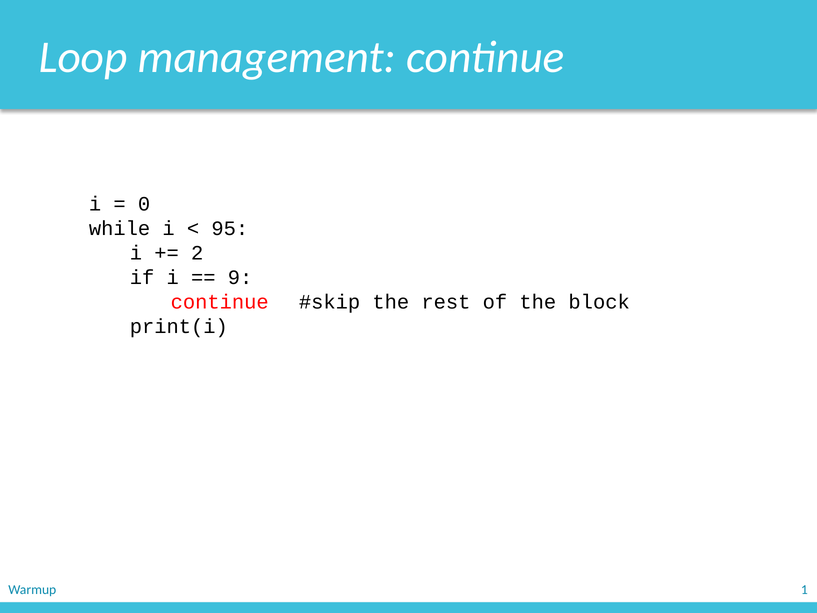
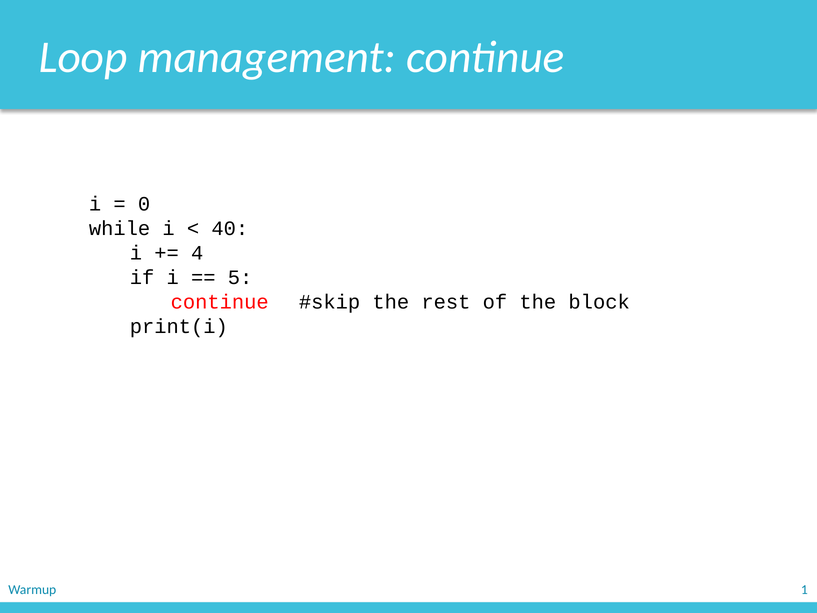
95: 95 -> 40 (230, 228)
2: 2 -> 4 (197, 253)
9: 9 -> 5 (240, 277)
